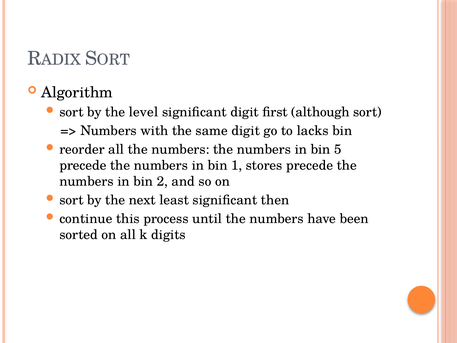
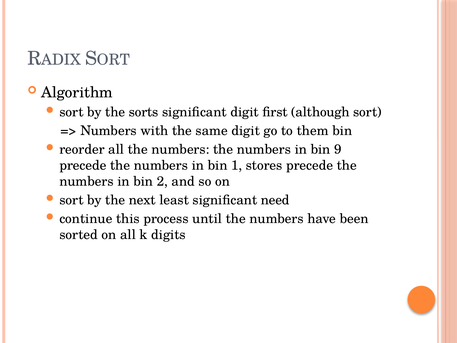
level: level -> sorts (144, 112)
lacks: lacks -> them (313, 131)
5: 5 -> 9 (338, 149)
then: then -> need (275, 200)
